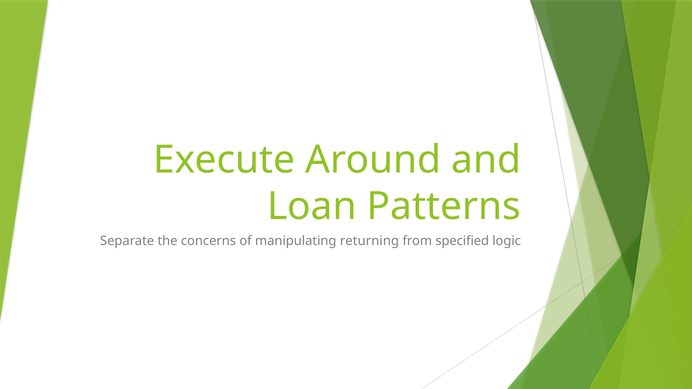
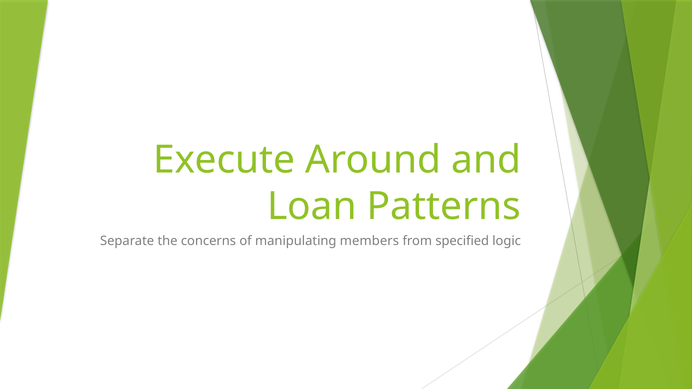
returning: returning -> members (369, 241)
